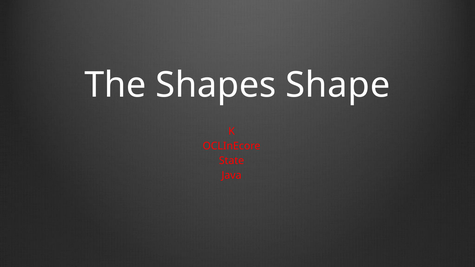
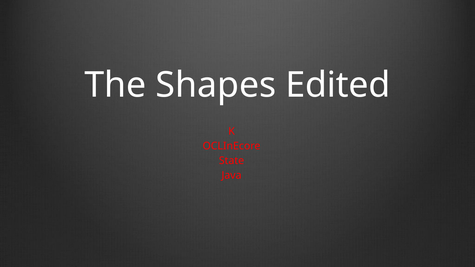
Shape: Shape -> Edited (338, 85)
